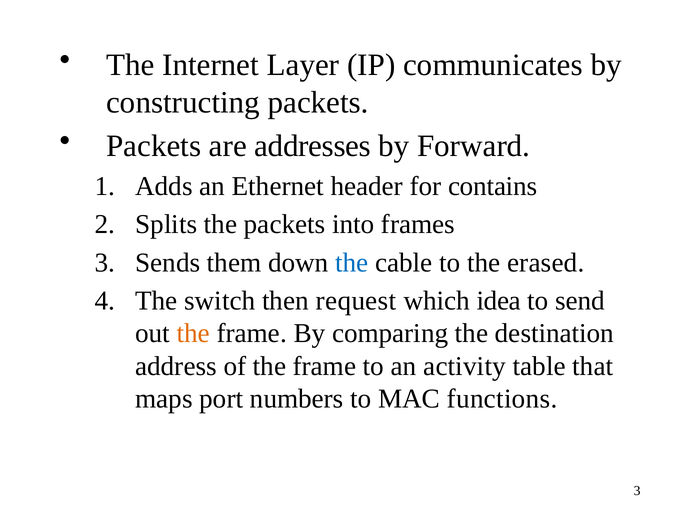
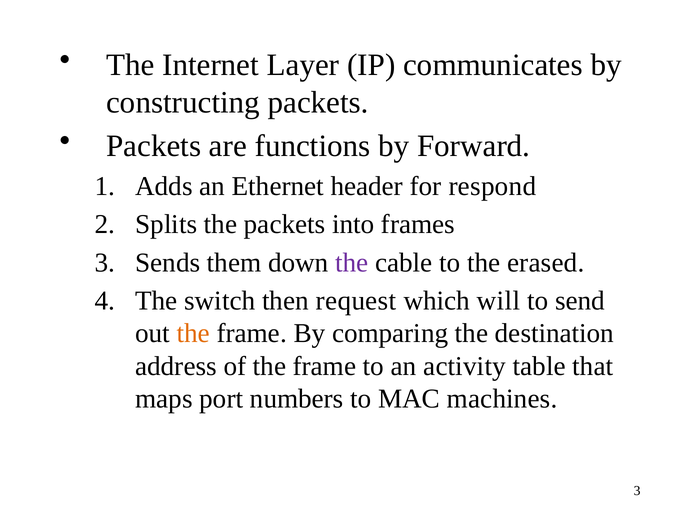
addresses: addresses -> functions (313, 146)
contains: contains -> respond (492, 186)
the colour: blue -> purple (352, 263)
idea: idea -> will (499, 301)
functions: functions -> machines (502, 399)
